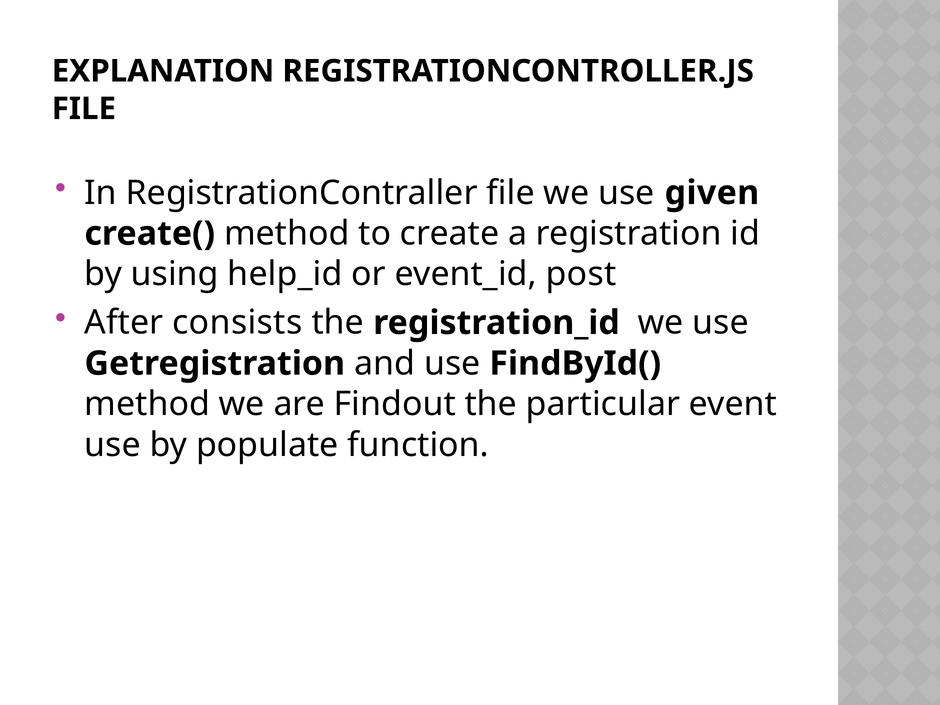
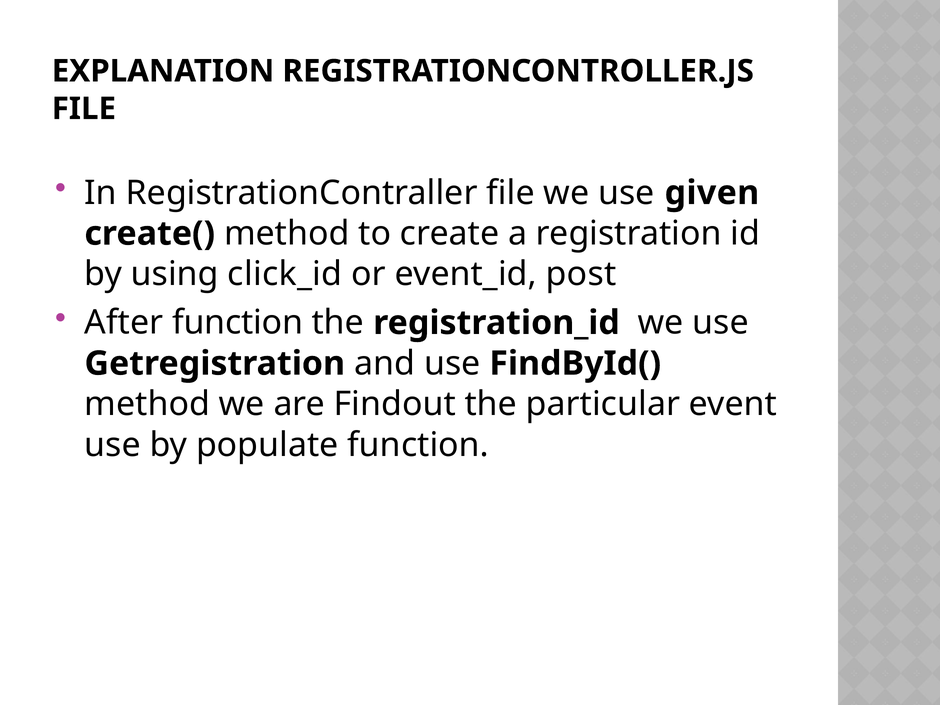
help_id: help_id -> click_id (285, 274)
After consists: consists -> function (238, 323)
